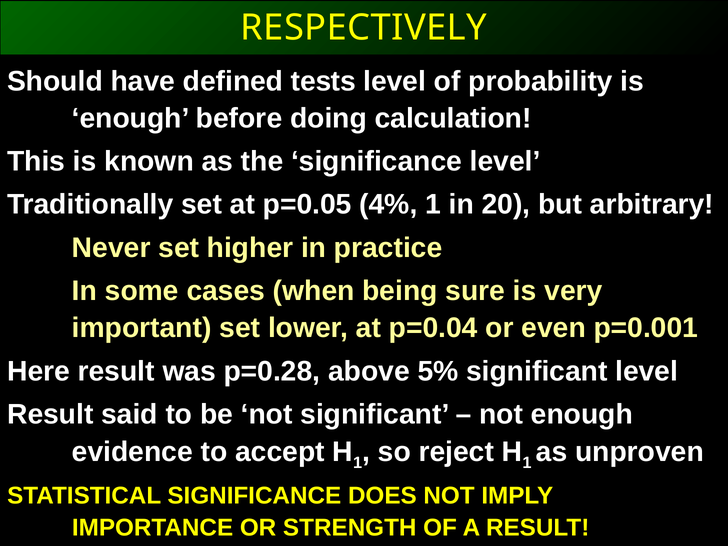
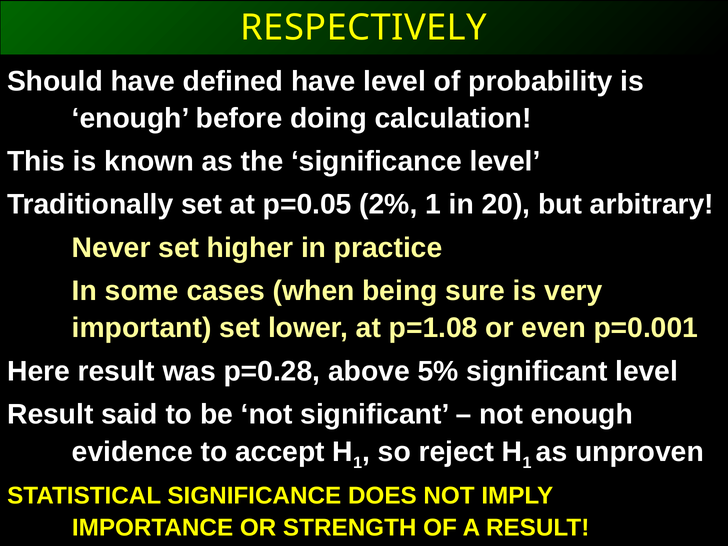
defined tests: tests -> have (323, 81)
4%: 4% -> 2% (388, 205)
p=0.04: p=0.04 -> p=1.08 (433, 328)
